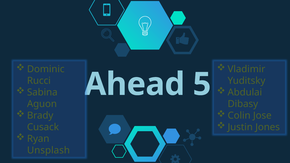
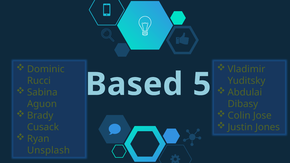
Ahead: Ahead -> Based (134, 84)
